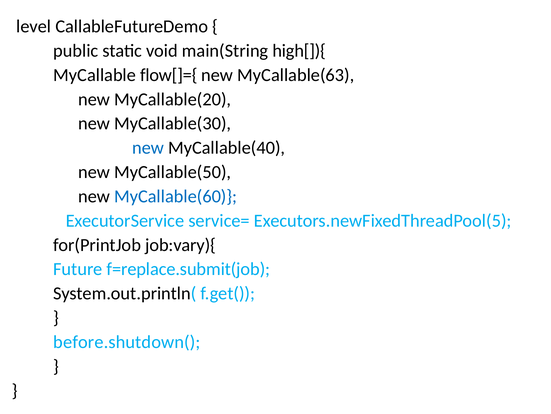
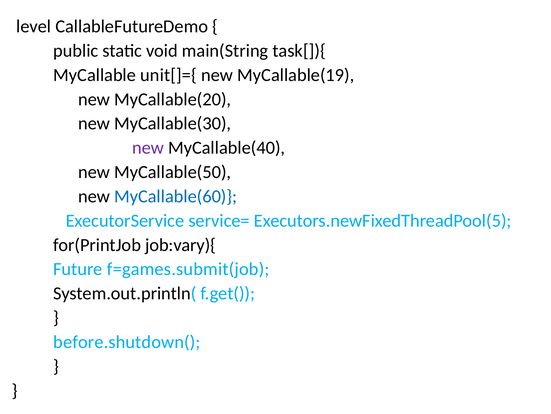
high[]){: high[]){ -> task[]){ (299, 51)
flow[]={: flow[]={ -> unit[]={ (169, 75)
MyCallable(63: MyCallable(63 -> MyCallable(19 (296, 75)
new colour: blue -> purple (148, 148)
f=replace.submit(job: f=replace.submit(job -> f=games.submit(job (188, 269)
